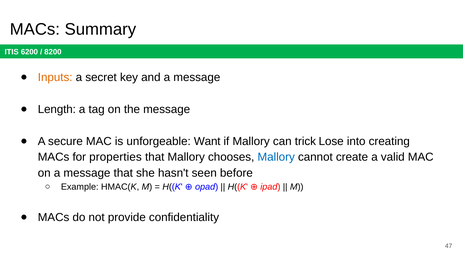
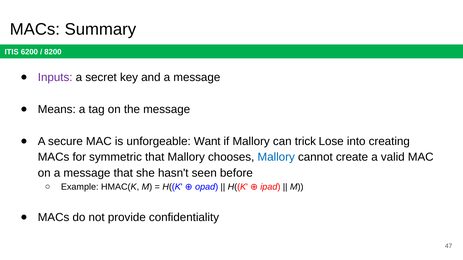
Inputs colour: orange -> purple (55, 78)
Length: Length -> Means (57, 110)
properties: properties -> symmetric (116, 157)
